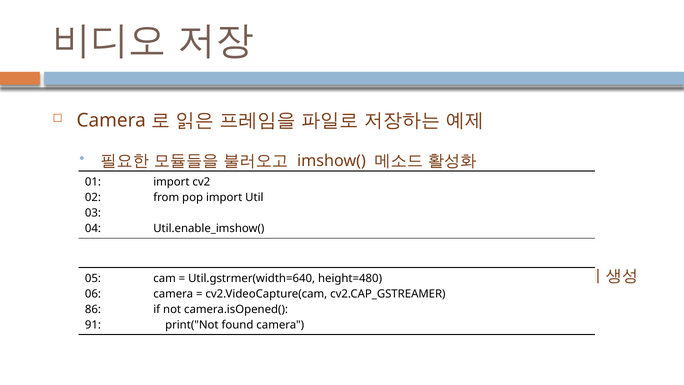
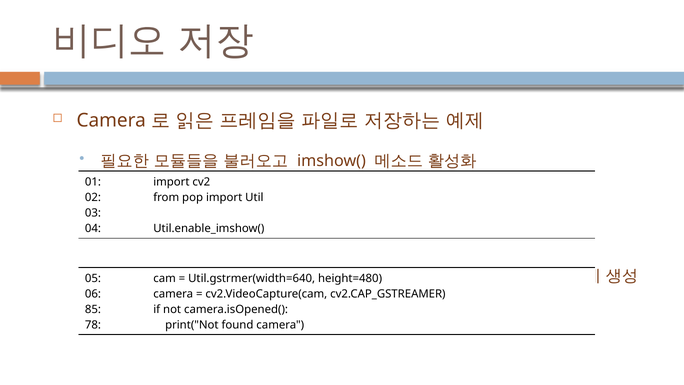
86: 86 -> 85 (93, 309)
91: 91 -> 78 (93, 325)
